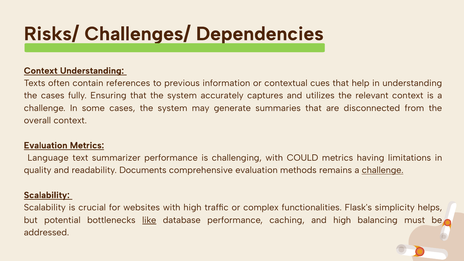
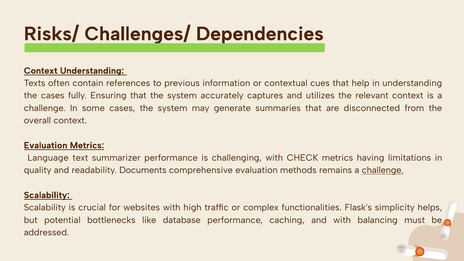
COULD: COULD -> CHECK (302, 158)
like underline: present -> none (149, 220)
and high: high -> with (342, 220)
